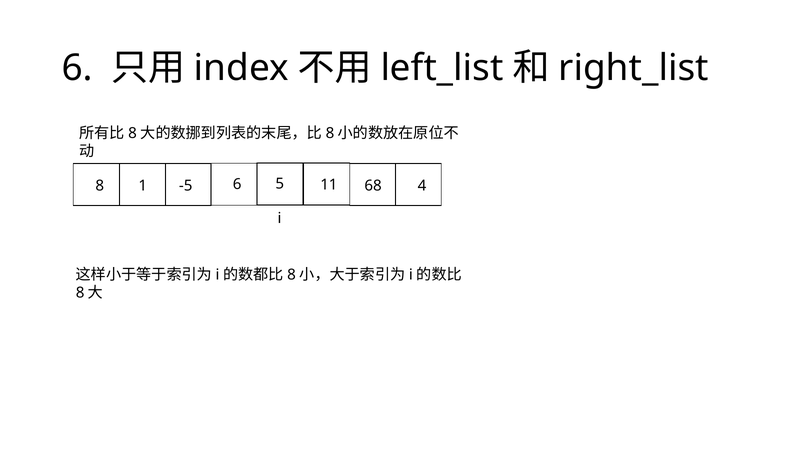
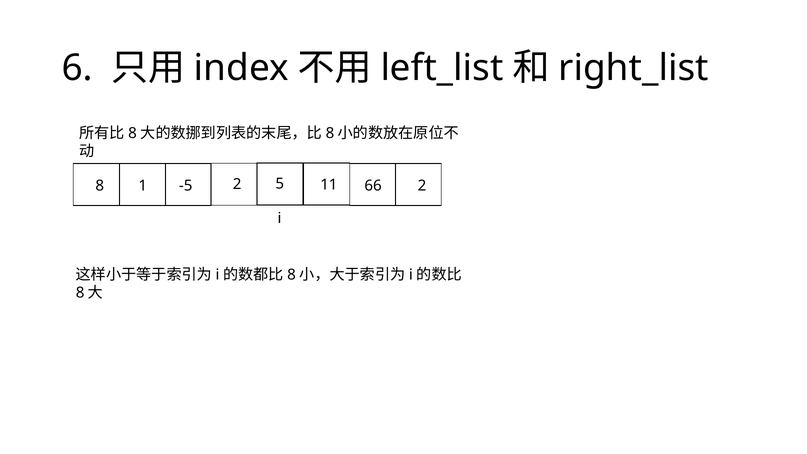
68: 68 -> 66 (373, 186)
-5 6: 6 -> 2 (237, 184)
1 4: 4 -> 2 (422, 186)
